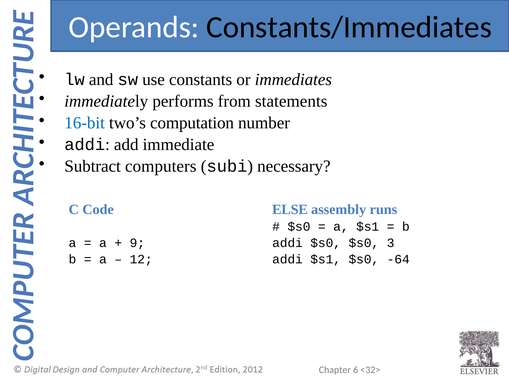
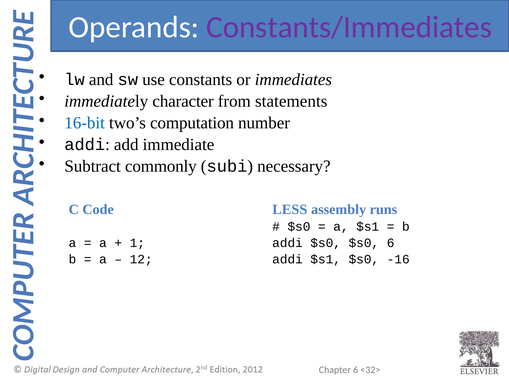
Constants/Immediates colour: black -> purple (349, 27)
performs: performs -> character (183, 101)
computers: computers -> commonly (161, 166)
ELSE: ELSE -> LESS (290, 209)
9: 9 -> 1 (137, 243)
$s0 3: 3 -> 6 (391, 243)
-64: -64 -> -16 (398, 259)
